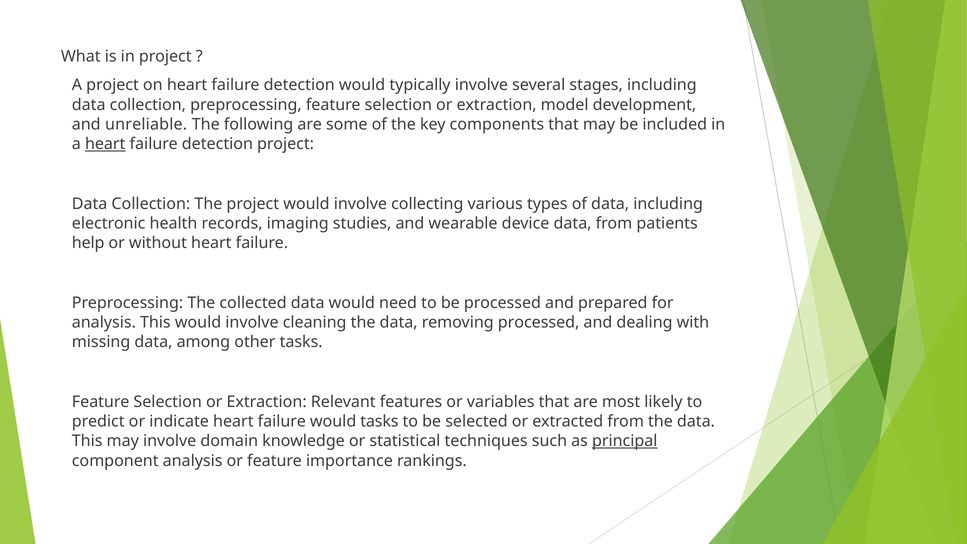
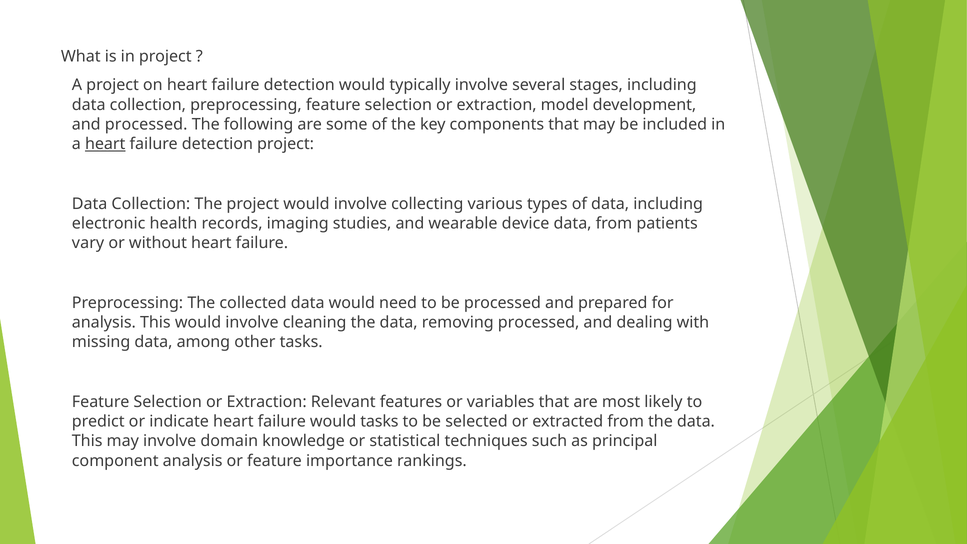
and unreliable: unreliable -> processed (146, 124)
help: help -> vary (88, 243)
principal underline: present -> none (625, 441)
